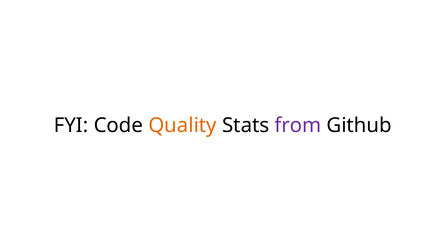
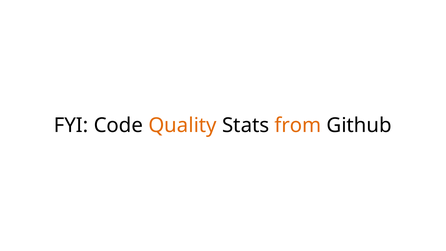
from colour: purple -> orange (298, 125)
